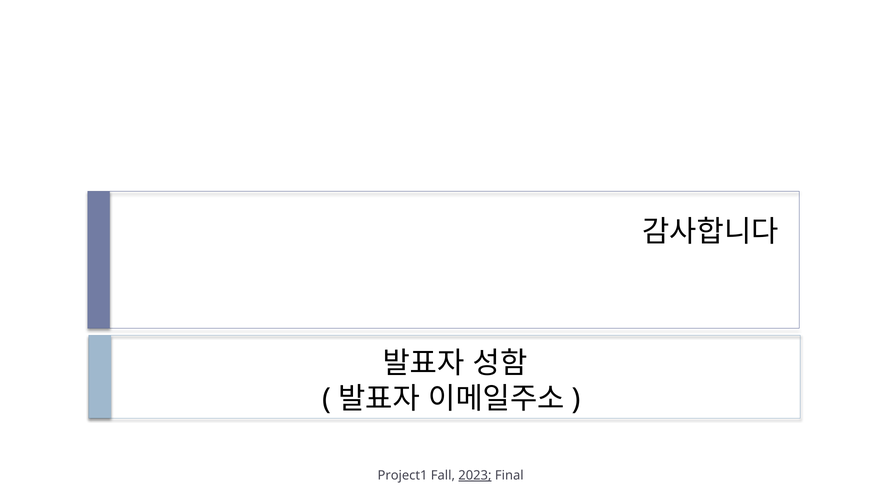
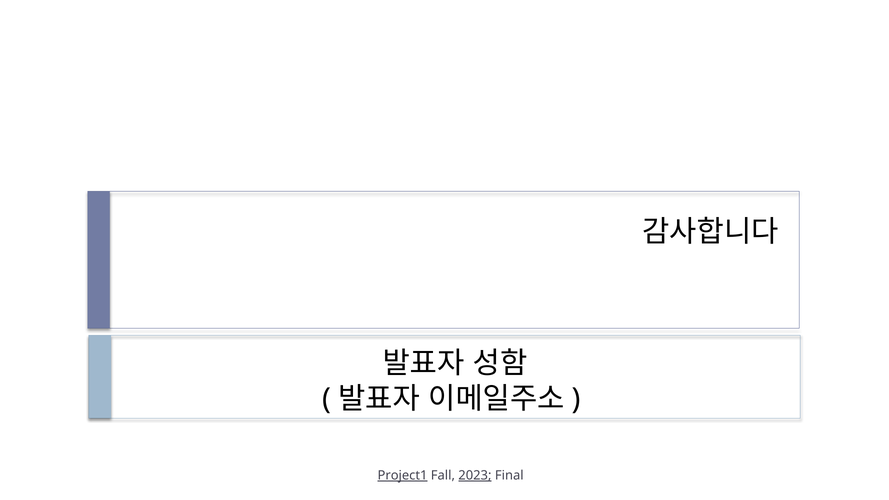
Project1 underline: none -> present (403, 475)
